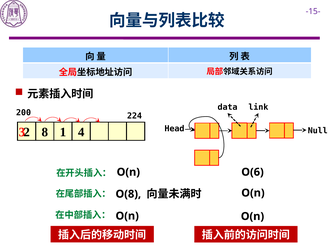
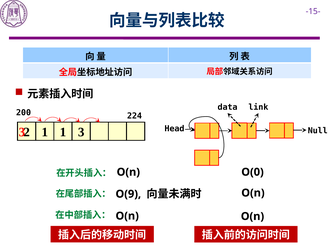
2 8: 8 -> 1 (45, 132)
1 4: 4 -> 3 (81, 132)
O(6: O(6 -> O(0 (253, 172)
O(8: O(8 -> O(9 (128, 194)
